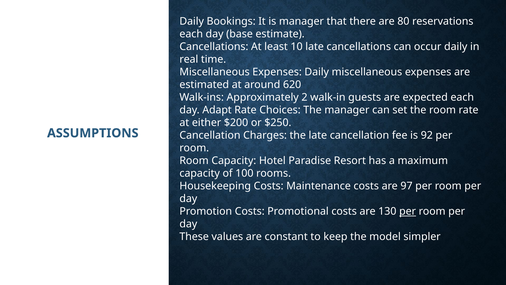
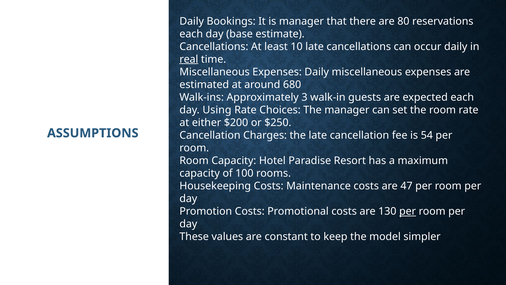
real underline: none -> present (189, 59)
620: 620 -> 680 (292, 84)
2: 2 -> 3 (304, 97)
Adapt: Adapt -> Using (217, 110)
92: 92 -> 54 (427, 135)
97: 97 -> 47 (407, 186)
